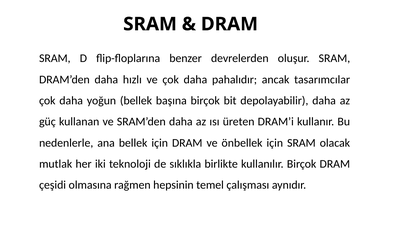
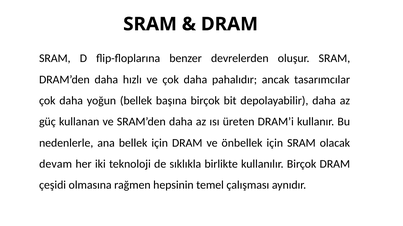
mutlak: mutlak -> devam (56, 164)
